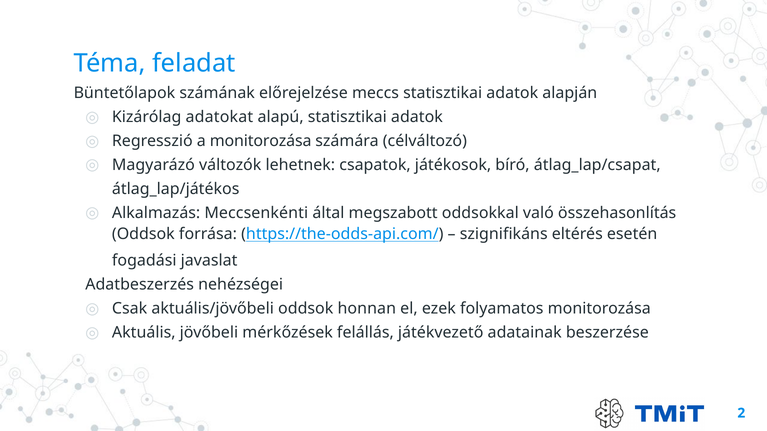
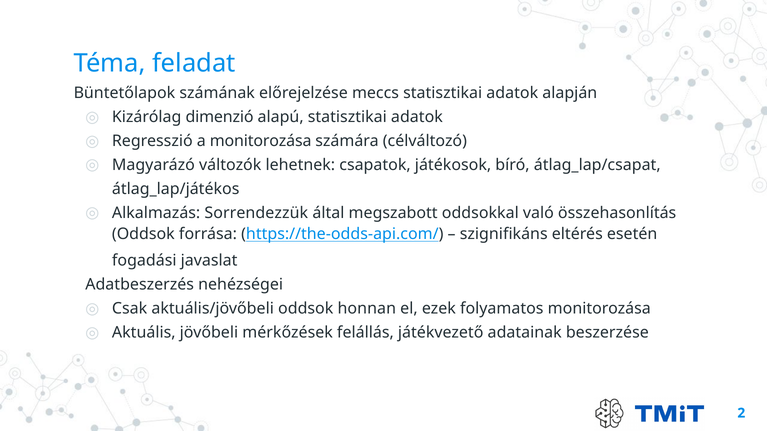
adatokat: adatokat -> dimenzió (220, 117)
Meccsenkénti: Meccsenkénti -> Sorrendezzük (256, 213)
